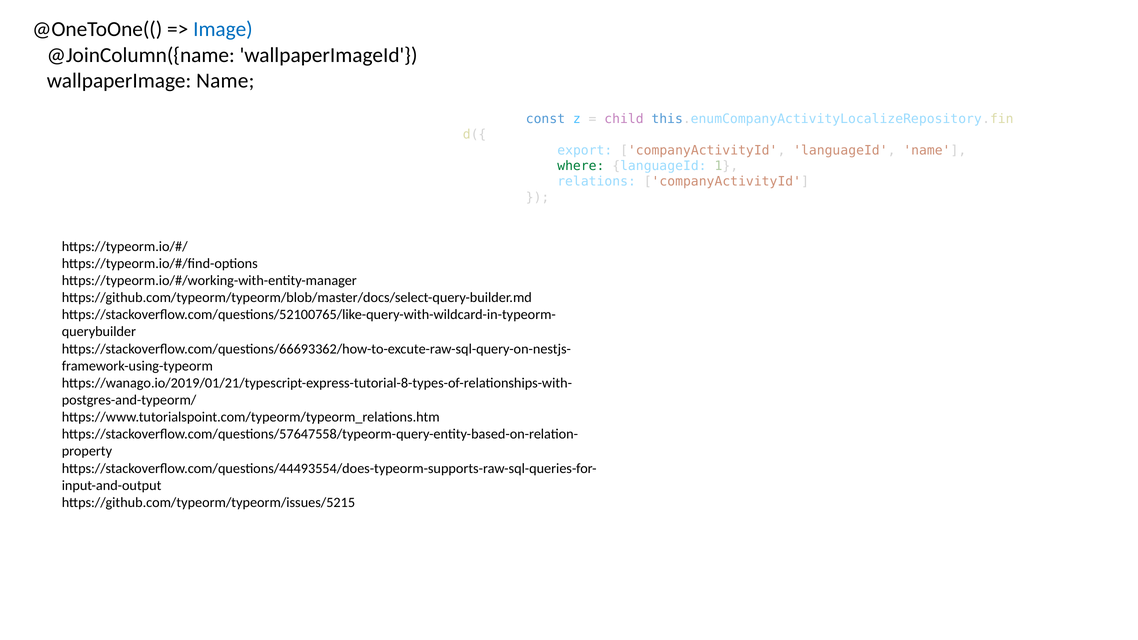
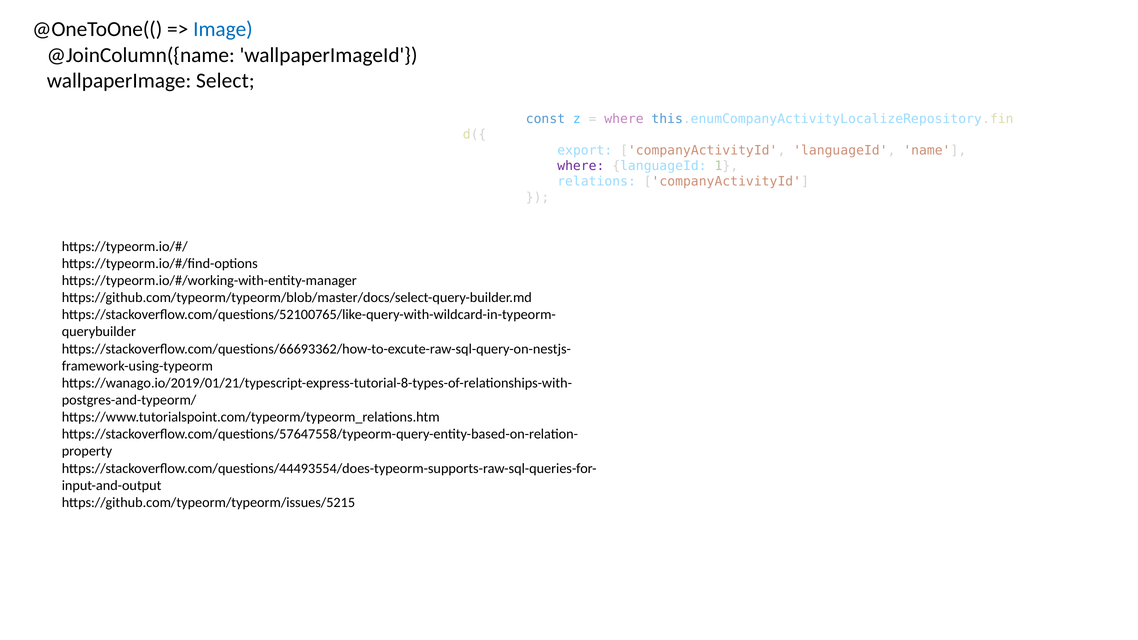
wallpaperImage Name: Name -> Select (225, 81)
child: child -> where (624, 119)
where colour: green -> purple (581, 166)
